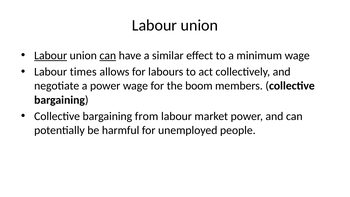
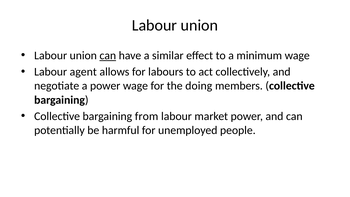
Labour underline: present -> none (51, 56)
times: times -> agent (83, 72)
boom: boom -> doing (199, 86)
